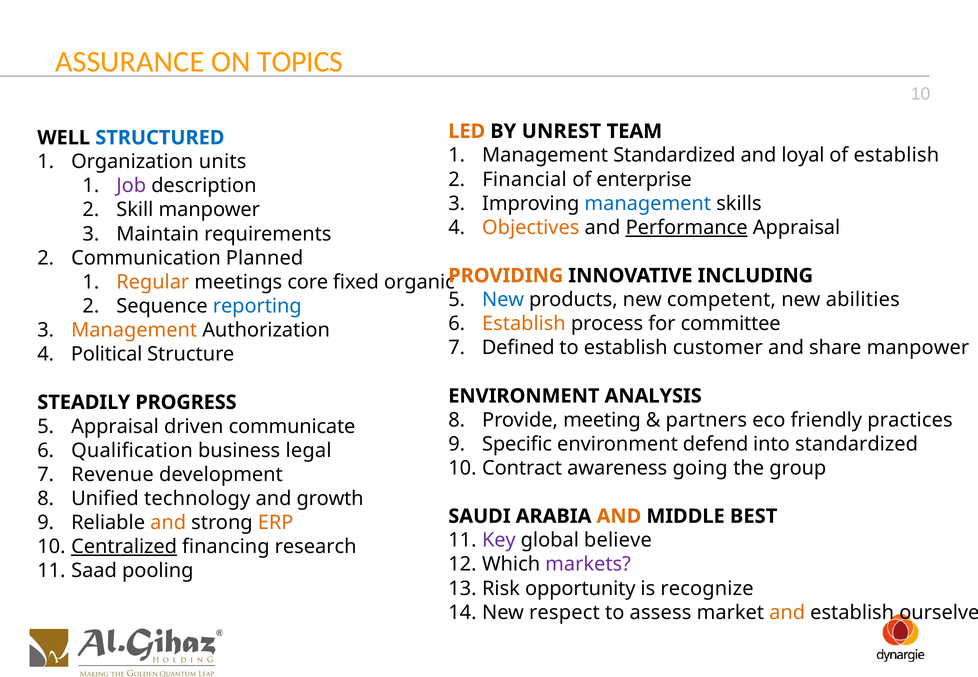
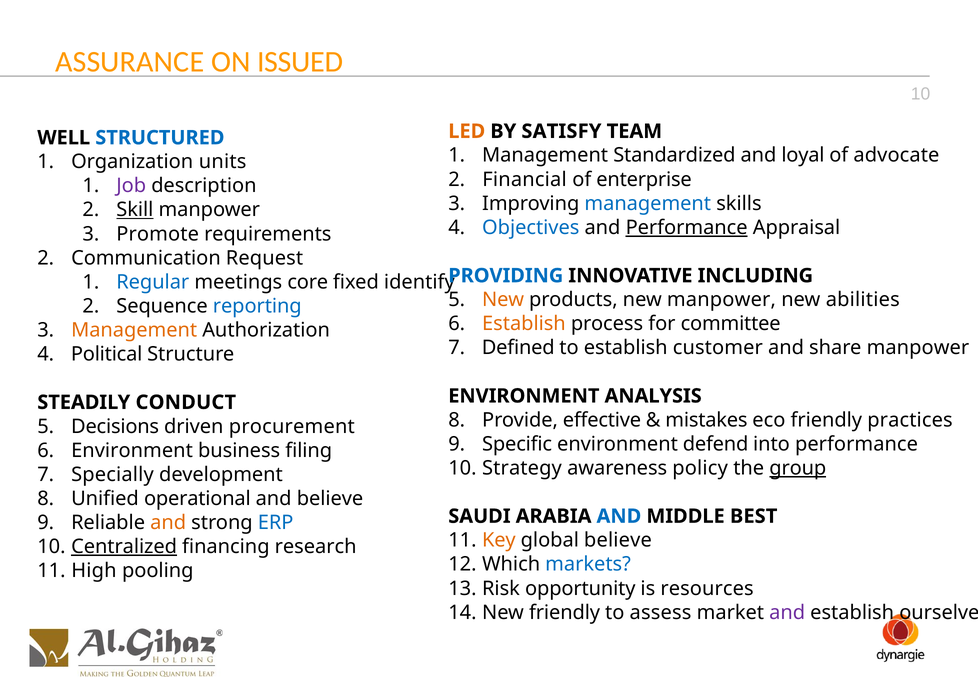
TOPICS: TOPICS -> ISSUED (300, 62)
UNREST: UNREST -> SATISFY (561, 131)
of establish: establish -> advocate (896, 155)
Skill underline: none -> present (135, 210)
Objectives colour: orange -> blue (531, 228)
Maintain: Maintain -> Promote (158, 234)
Planned: Planned -> Request (264, 258)
PROVIDING colour: orange -> blue (506, 276)
Regular colour: orange -> blue (153, 282)
organic: organic -> identify (419, 282)
New colour: blue -> orange (503, 300)
new competent: competent -> manpower (721, 300)
PROGRESS: PROGRESS -> CONDUCT (186, 402)
meeting: meeting -> effective (602, 420)
partners: partners -> mistakes (706, 420)
Appraisal: Appraisal -> Decisions (115, 426)
communicate: communicate -> procurement (292, 426)
into standardized: standardized -> performance (856, 444)
Qualification: Qualification -> Environment (132, 451)
legal: legal -> filing (309, 451)
Contract: Contract -> Strategy (522, 468)
going: going -> policy (700, 468)
group underline: none -> present (798, 468)
Revenue: Revenue -> Specially (112, 475)
technology: technology -> operational (197, 499)
and growth: growth -> believe (330, 499)
AND colour: orange -> blue (619, 516)
ERP colour: orange -> blue (276, 523)
Key colour: purple -> orange (499, 540)
markets colour: purple -> blue (588, 564)
Saad: Saad -> High (94, 571)
recognize: recognize -> resources (707, 588)
New respect: respect -> friendly (565, 613)
and colour: orange -> purple (787, 613)
